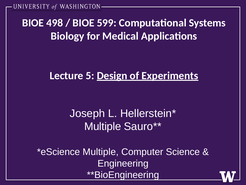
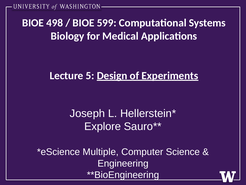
Multiple: Multiple -> Explore (103, 126)
